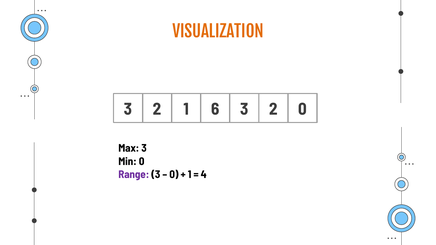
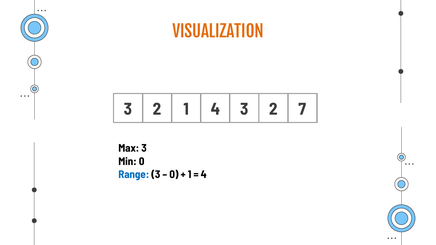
1 6: 6 -> 4 (215, 109)
2 0: 0 -> 7 (302, 109)
Range colour: purple -> blue (134, 175)
